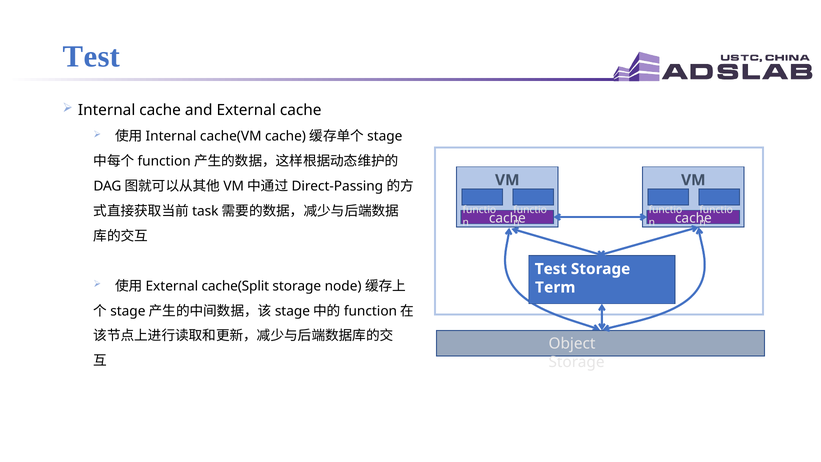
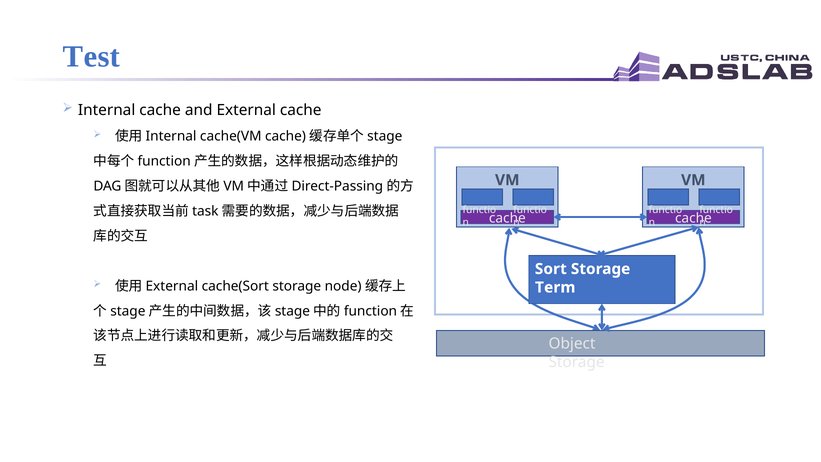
Test: Test -> Sort (551, 269)
cache(Split: cache(Split -> cache(Sort (235, 286)
